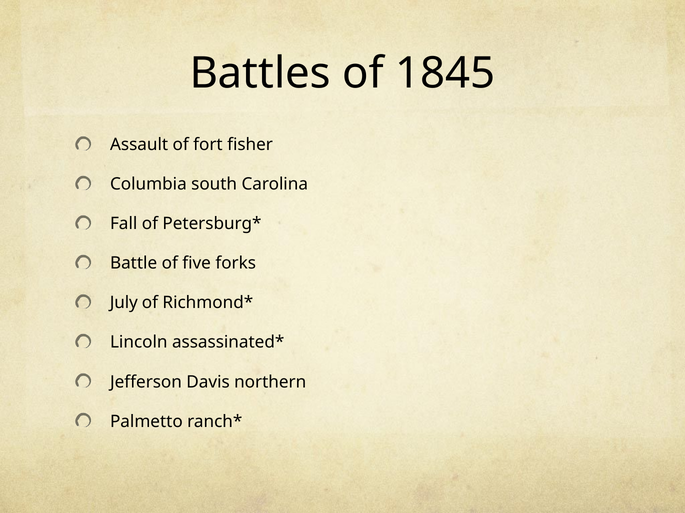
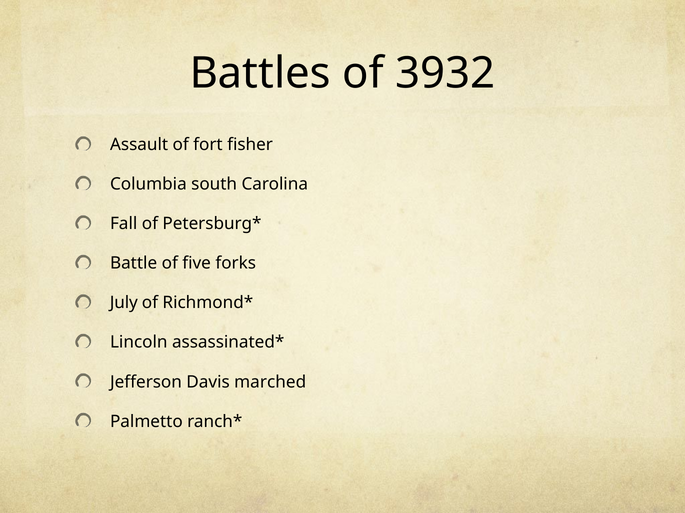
1845: 1845 -> 3932 (445, 73)
northern: northern -> marched (270, 382)
